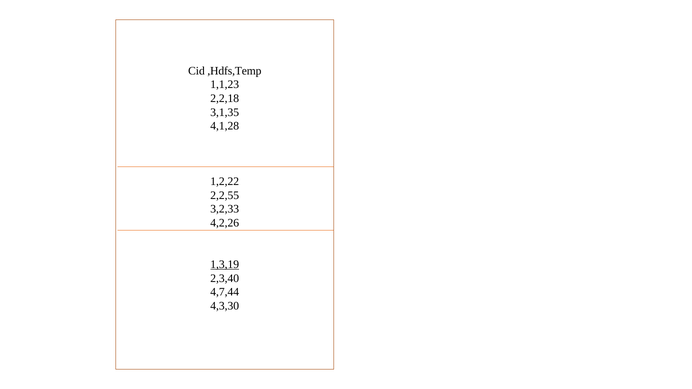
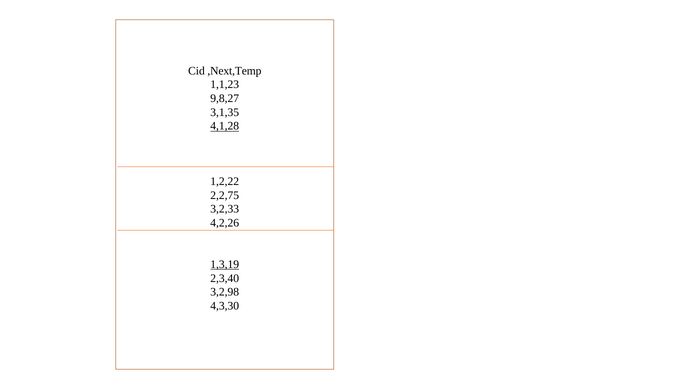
,Hdfs,Temp: ,Hdfs,Temp -> ,Next,Temp (234, 71)
2,2,18: 2,2,18 -> 9,8,27 (225, 99)
4,1,28 underline: none -> present (225, 126)
2,2,55: 2,2,55 -> 2,2,75 (225, 195)
4,7,44: 4,7,44 -> 3,2,98 (225, 292)
